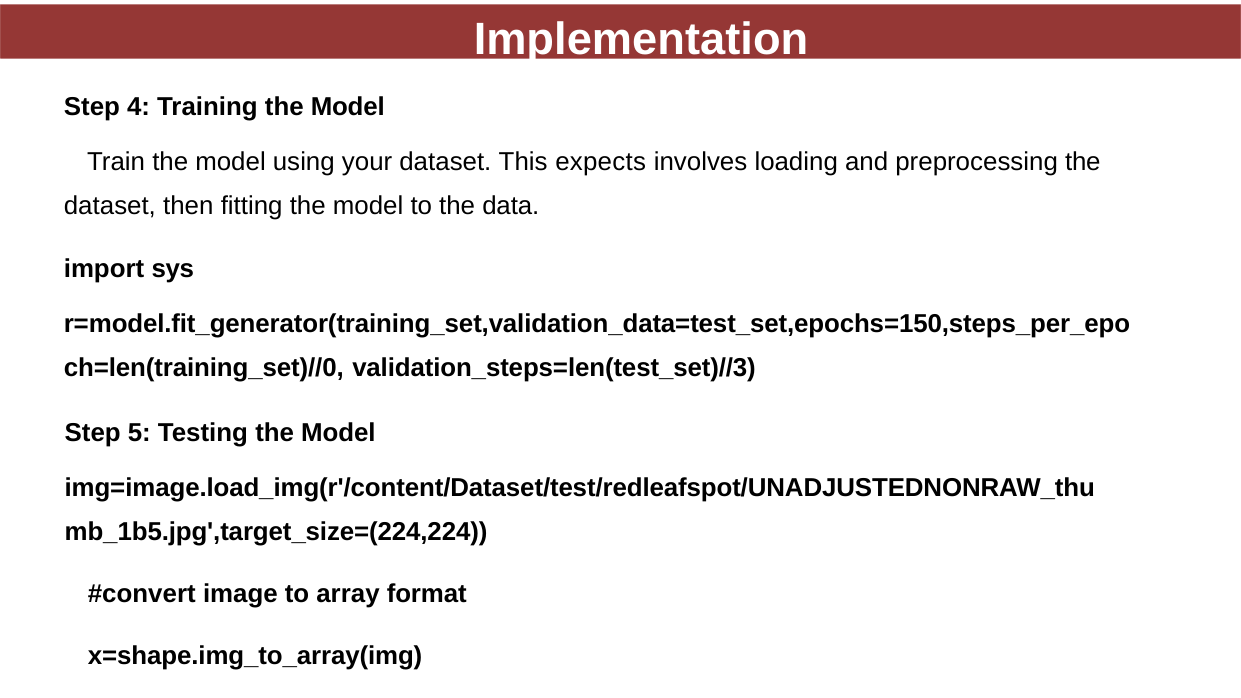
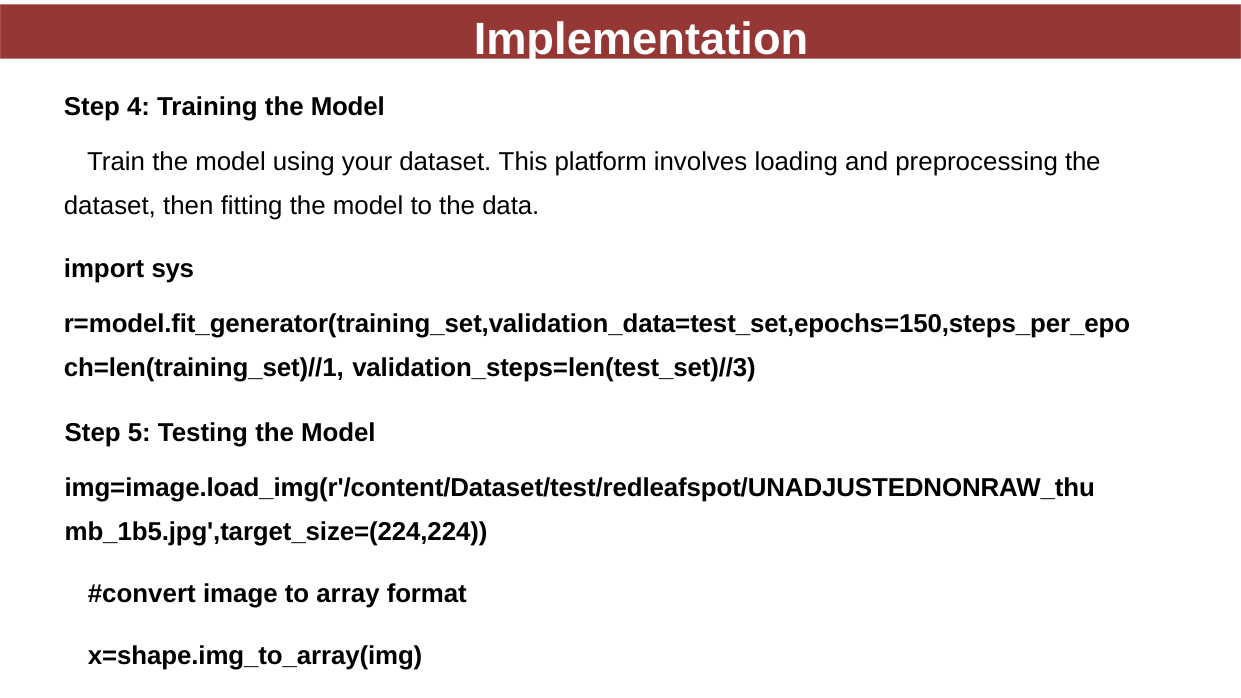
expects: expects -> platform (601, 162)
ch=len(training_set)//0: ch=len(training_set)//0 -> ch=len(training_set)//1 (204, 368)
